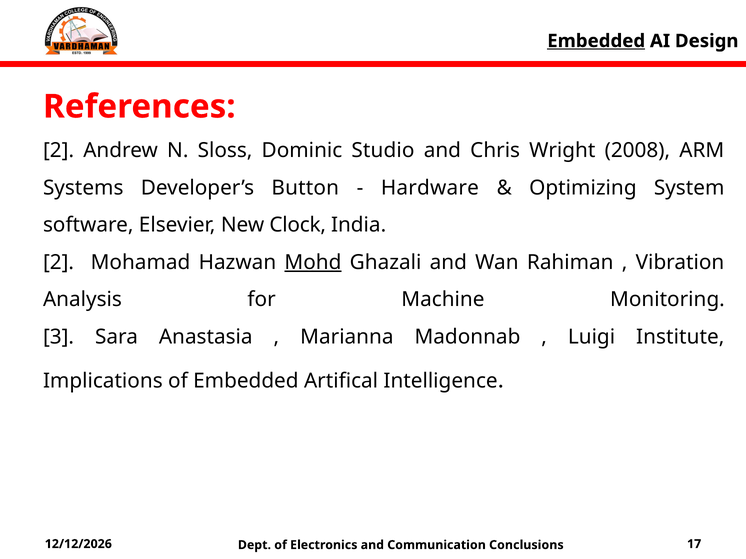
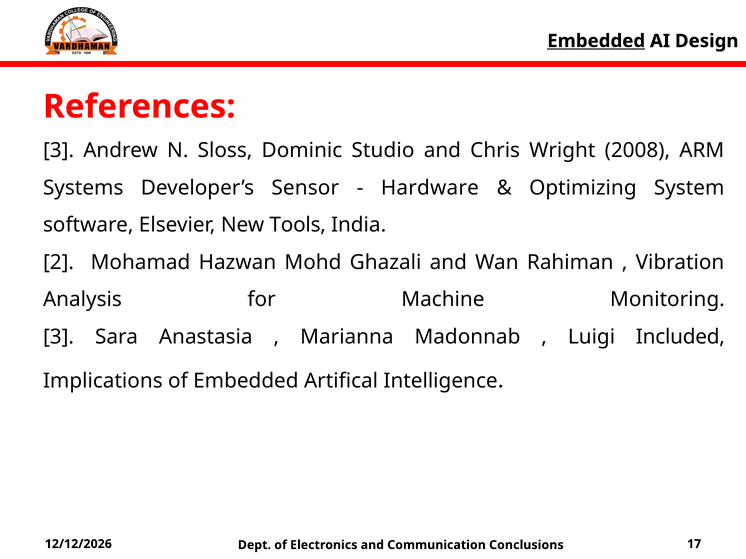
2: 2 -> 3 (59, 151)
Button: Button -> Sensor (305, 188)
Clock: Clock -> Tools (298, 225)
Mohd underline: present -> none (313, 263)
Institute: Institute -> Included (680, 337)
